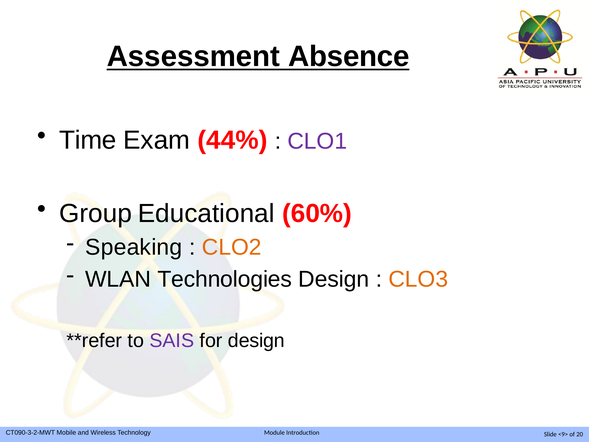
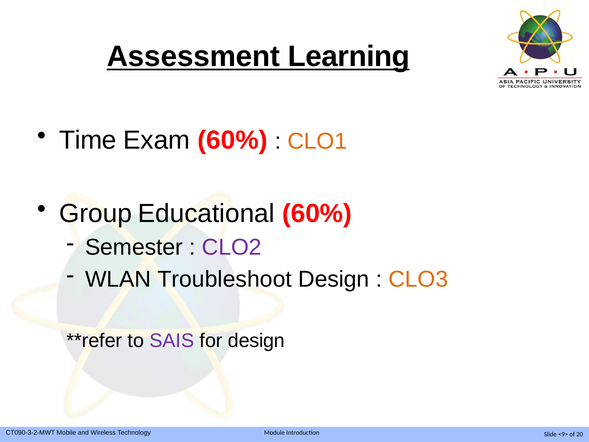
Absence: Absence -> Learning (349, 57)
Exam 44%: 44% -> 60% (232, 140)
CLO1 colour: purple -> orange (317, 141)
Speaking: Speaking -> Semester (134, 247)
CLO2 colour: orange -> purple (232, 247)
Technologies: Technologies -> Troubleshoot (225, 279)
